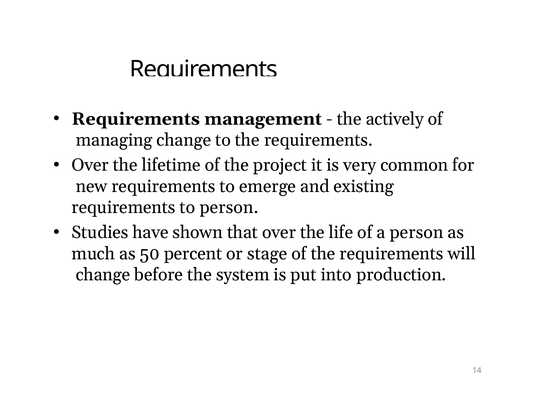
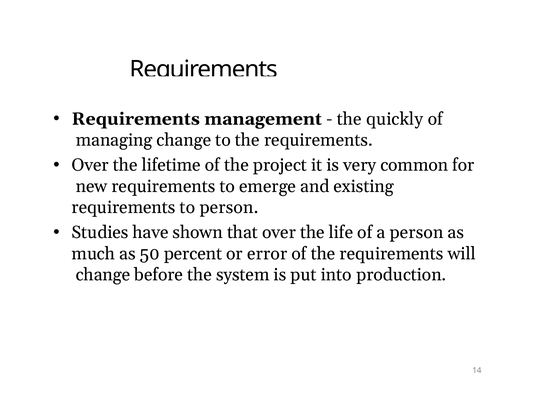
actively: actively -> quickly (395, 119)
stage: stage -> error (267, 253)
